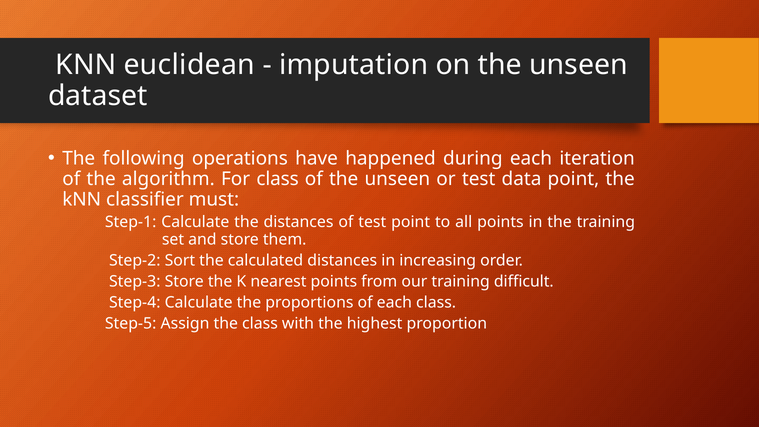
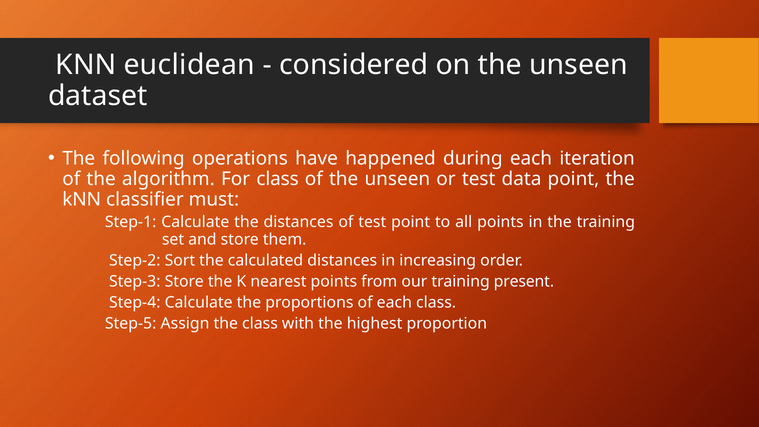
imputation: imputation -> considered (354, 65)
difficult: difficult -> present (524, 281)
